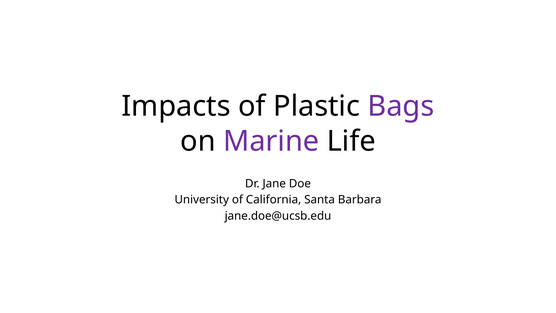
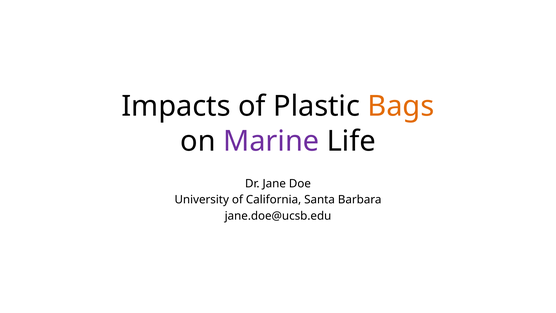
Bags colour: purple -> orange (401, 106)
